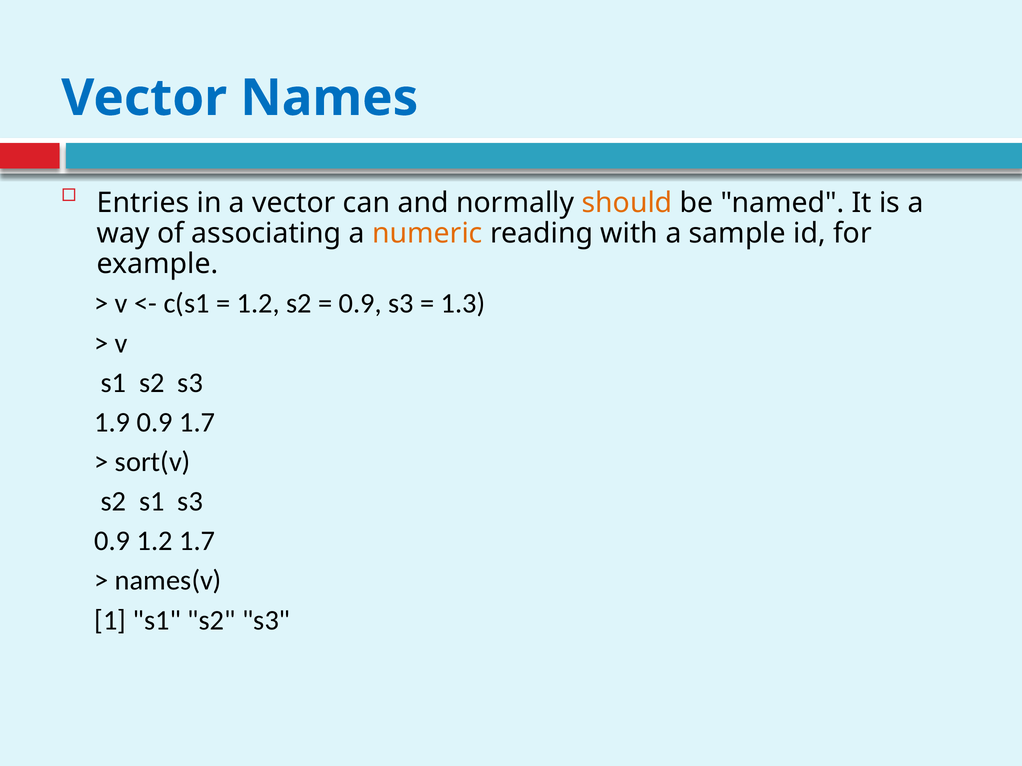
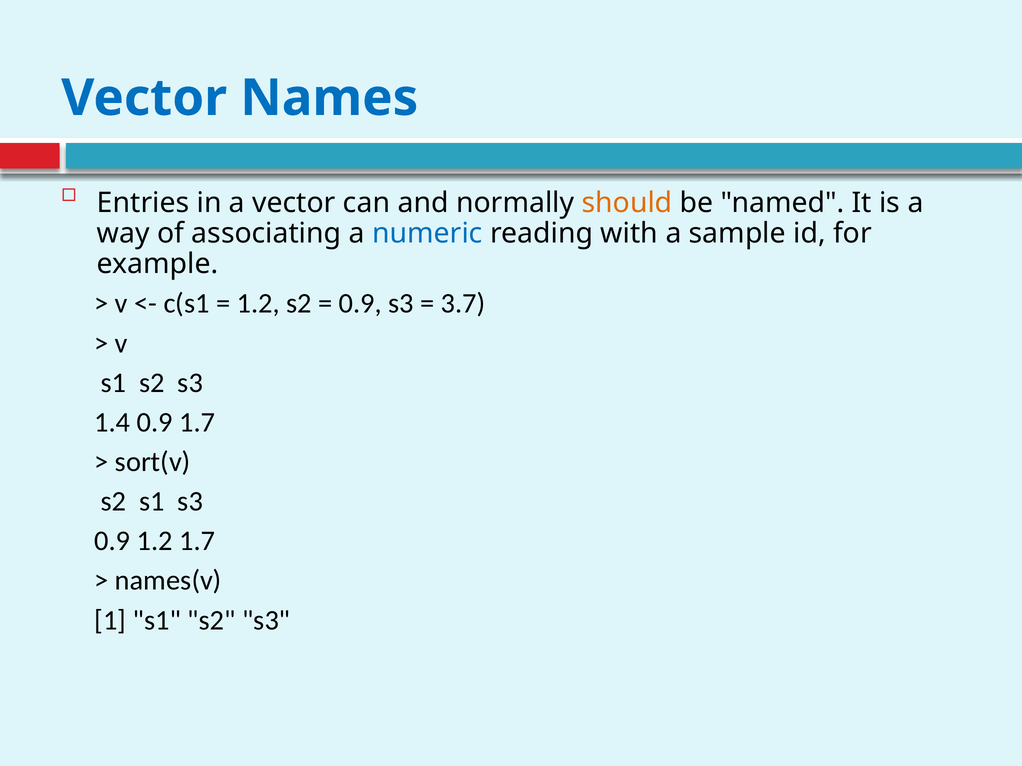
numeric colour: orange -> blue (427, 234)
1.3: 1.3 -> 3.7 (463, 304)
1.9: 1.9 -> 1.4 (112, 423)
